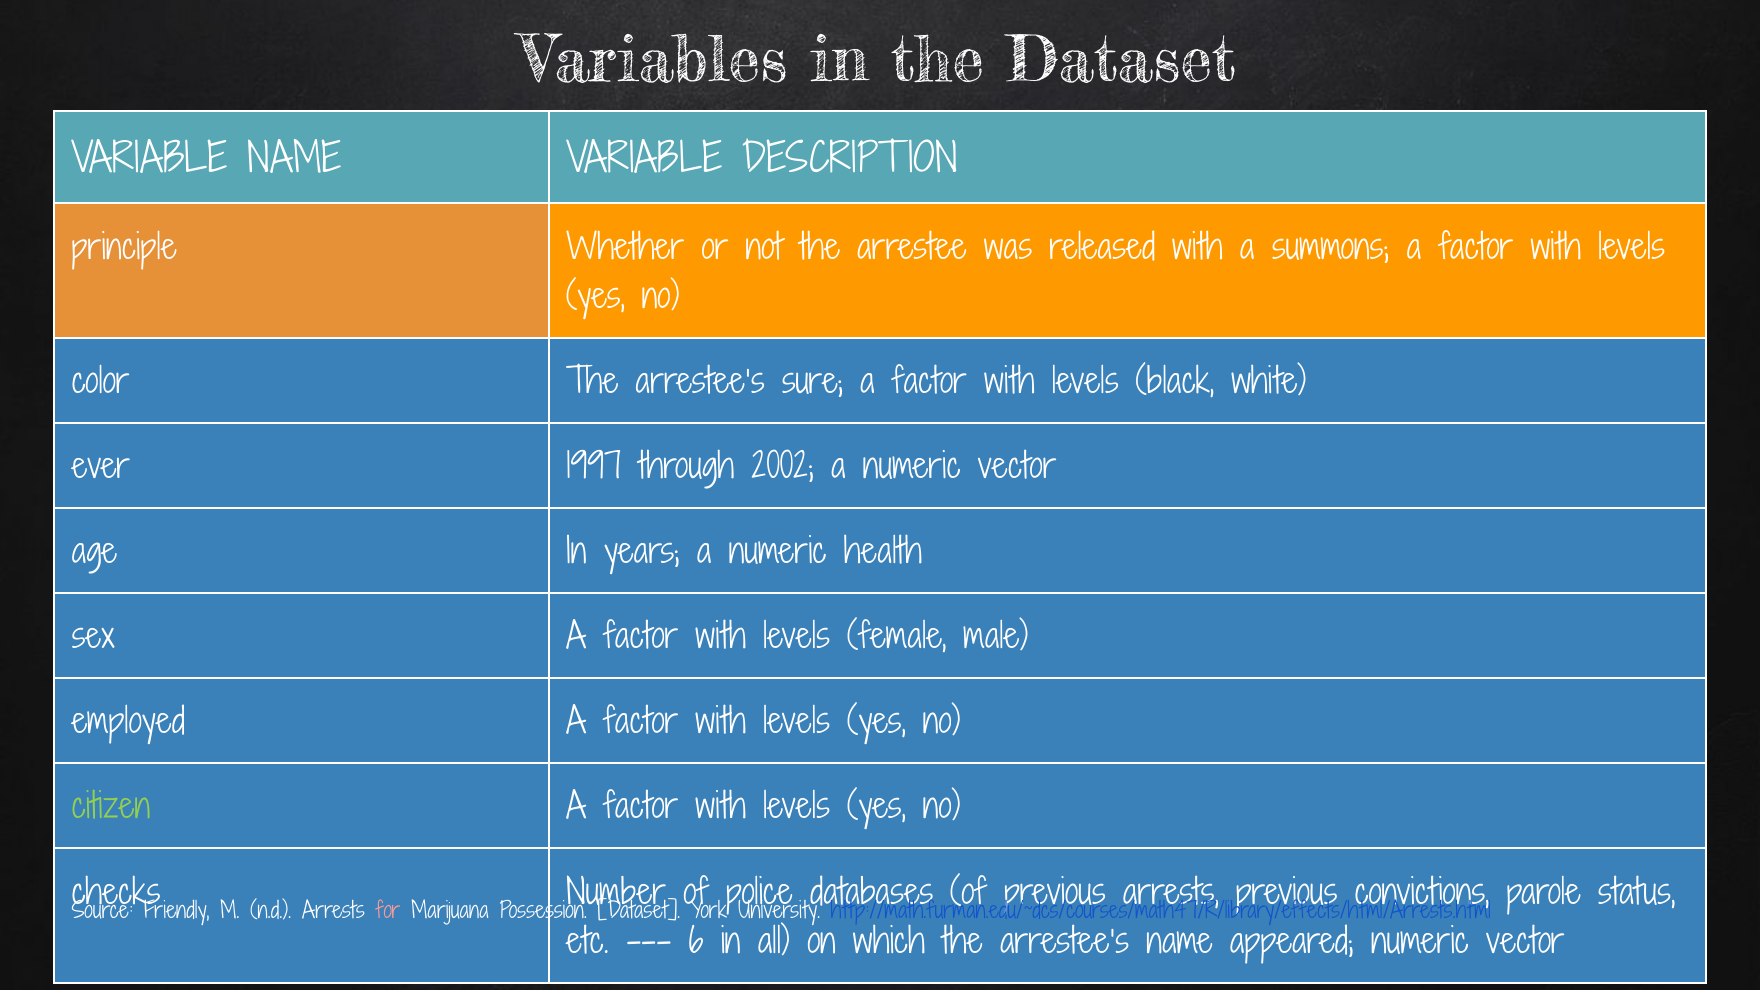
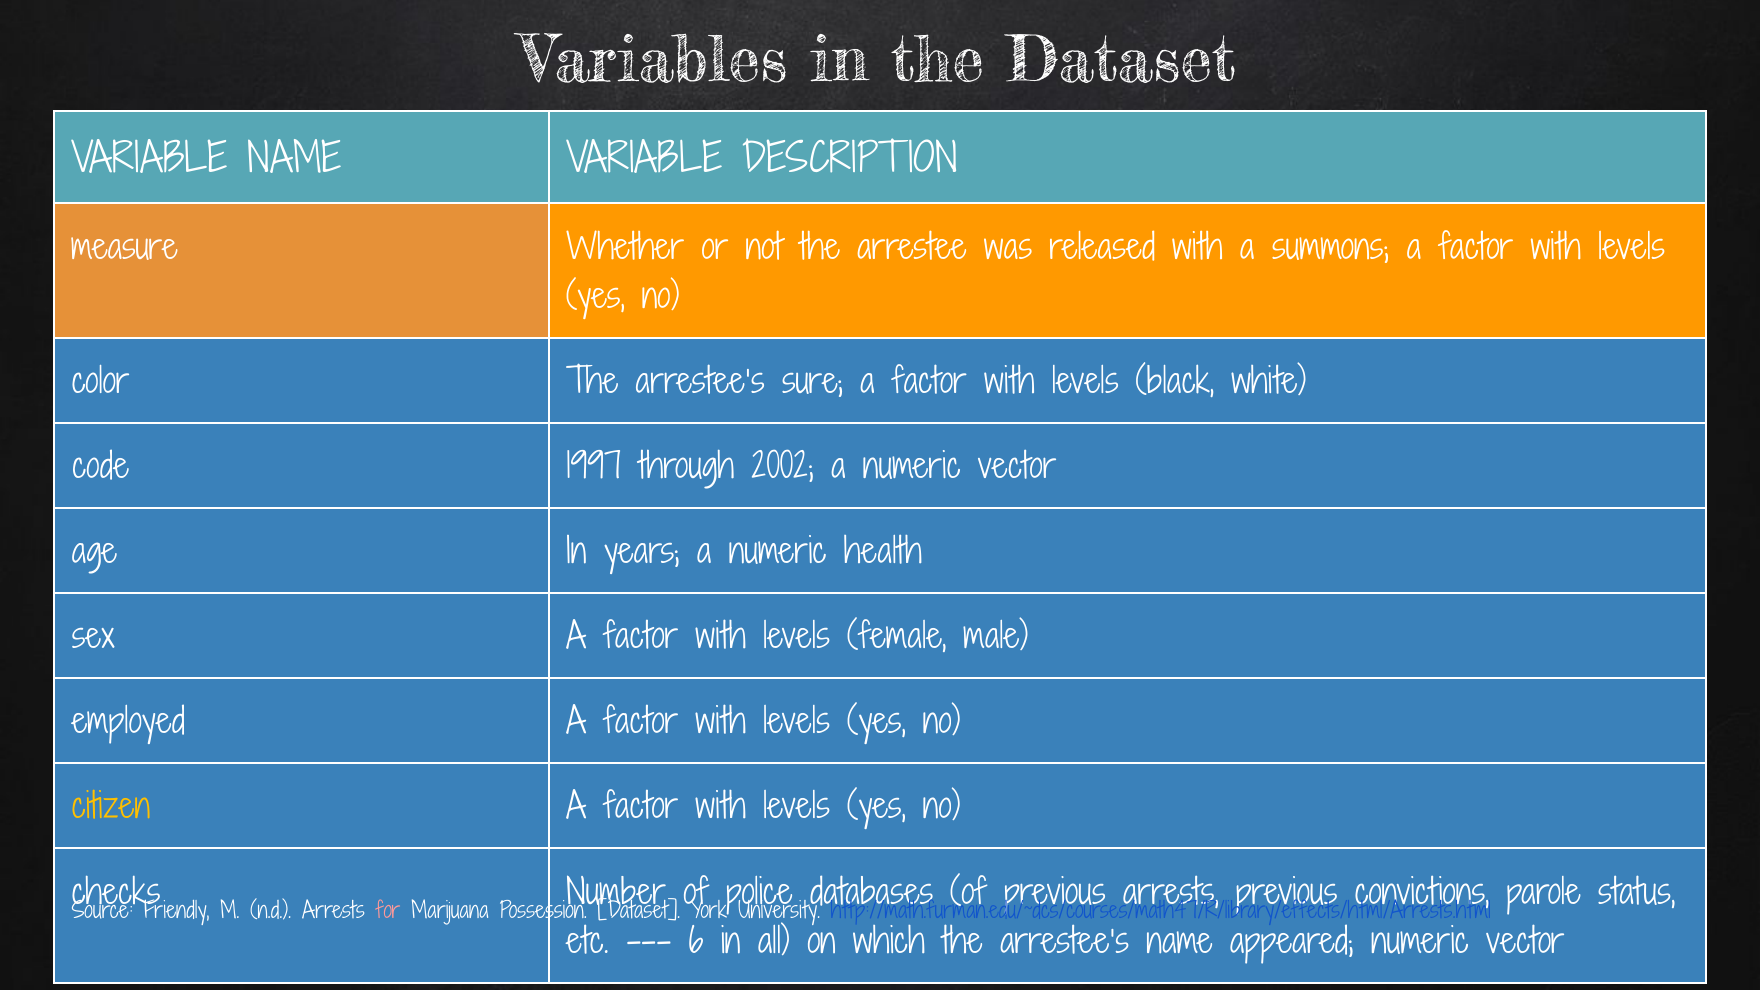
principle: principle -> measure (125, 248)
ever: ever -> code (101, 468)
citizen colour: light green -> yellow (111, 808)
